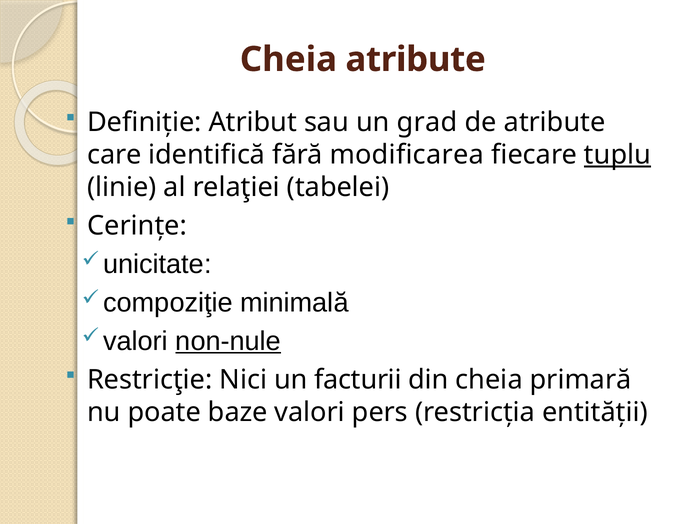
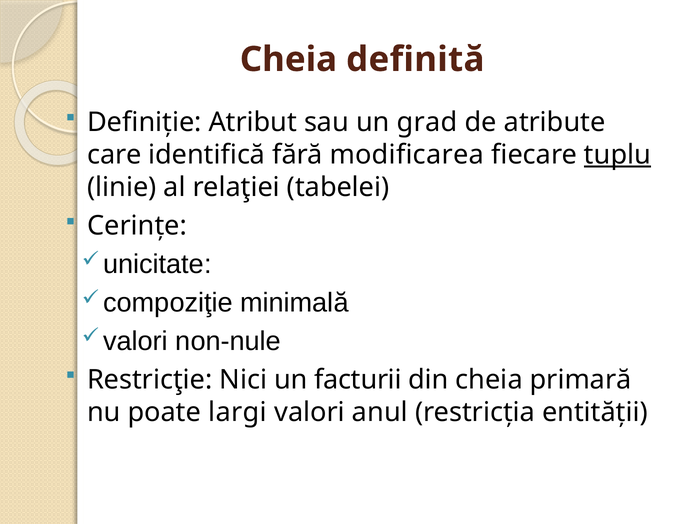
Cheia atribute: atribute -> definită (415, 59)
non-nule underline: present -> none (228, 341)
baze: baze -> largi (238, 412)
pers: pers -> anul (380, 412)
